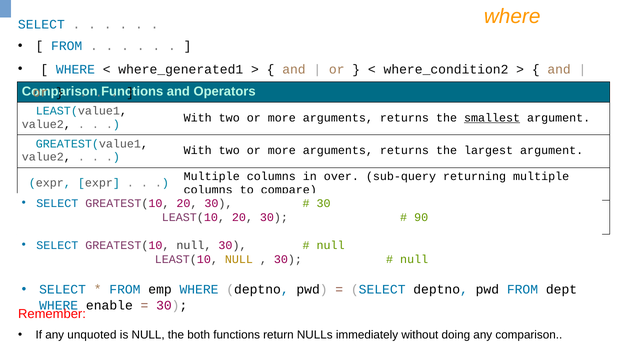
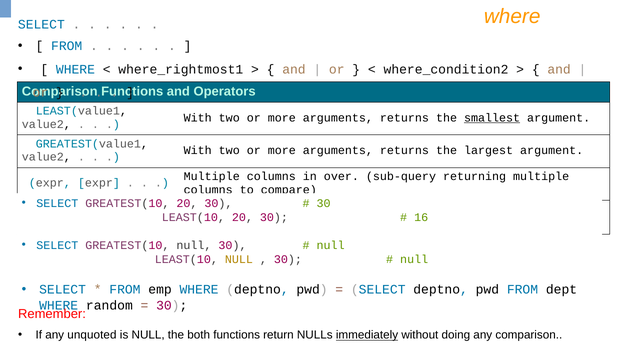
where_generated1: where_generated1 -> where_rightmost1 (181, 69)
90: 90 -> 16 (421, 218)
enable: enable -> random (109, 306)
immediately underline: none -> present (367, 336)
